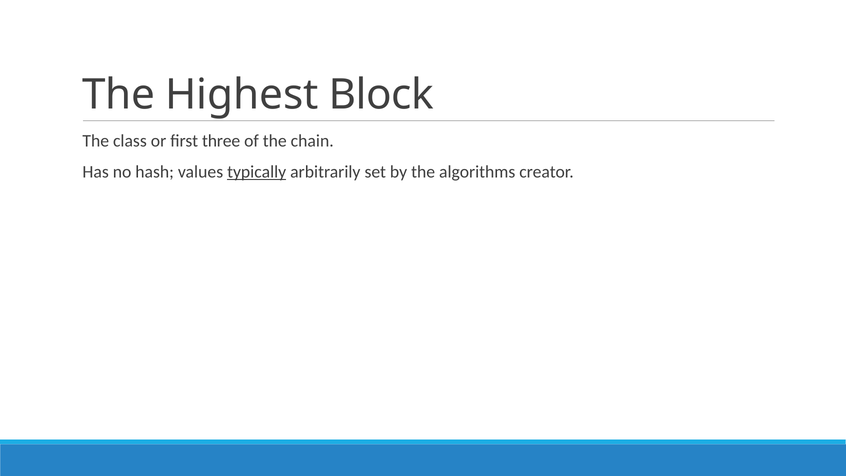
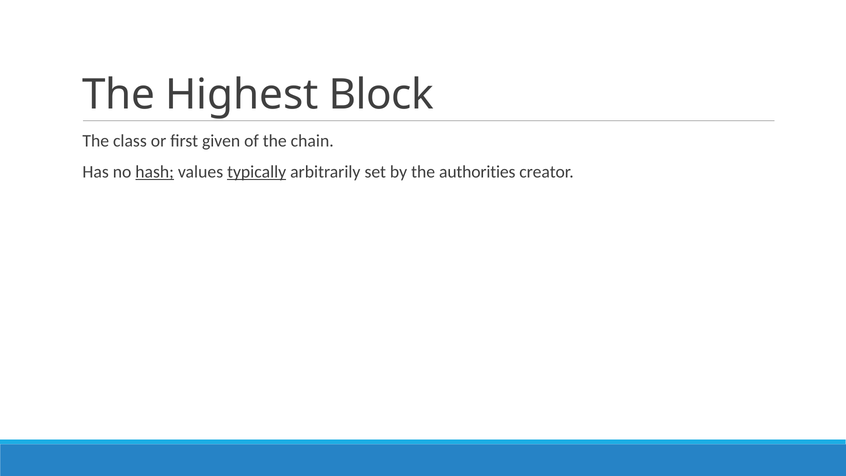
three: three -> given (221, 141)
hash underline: none -> present (155, 172)
algorithms: algorithms -> authorities (477, 172)
